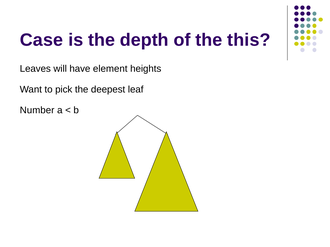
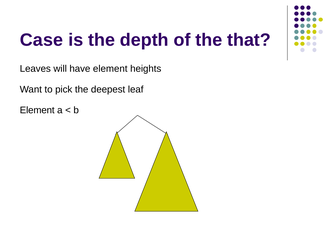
this: this -> that (249, 40)
Number: Number -> Element (37, 110)
